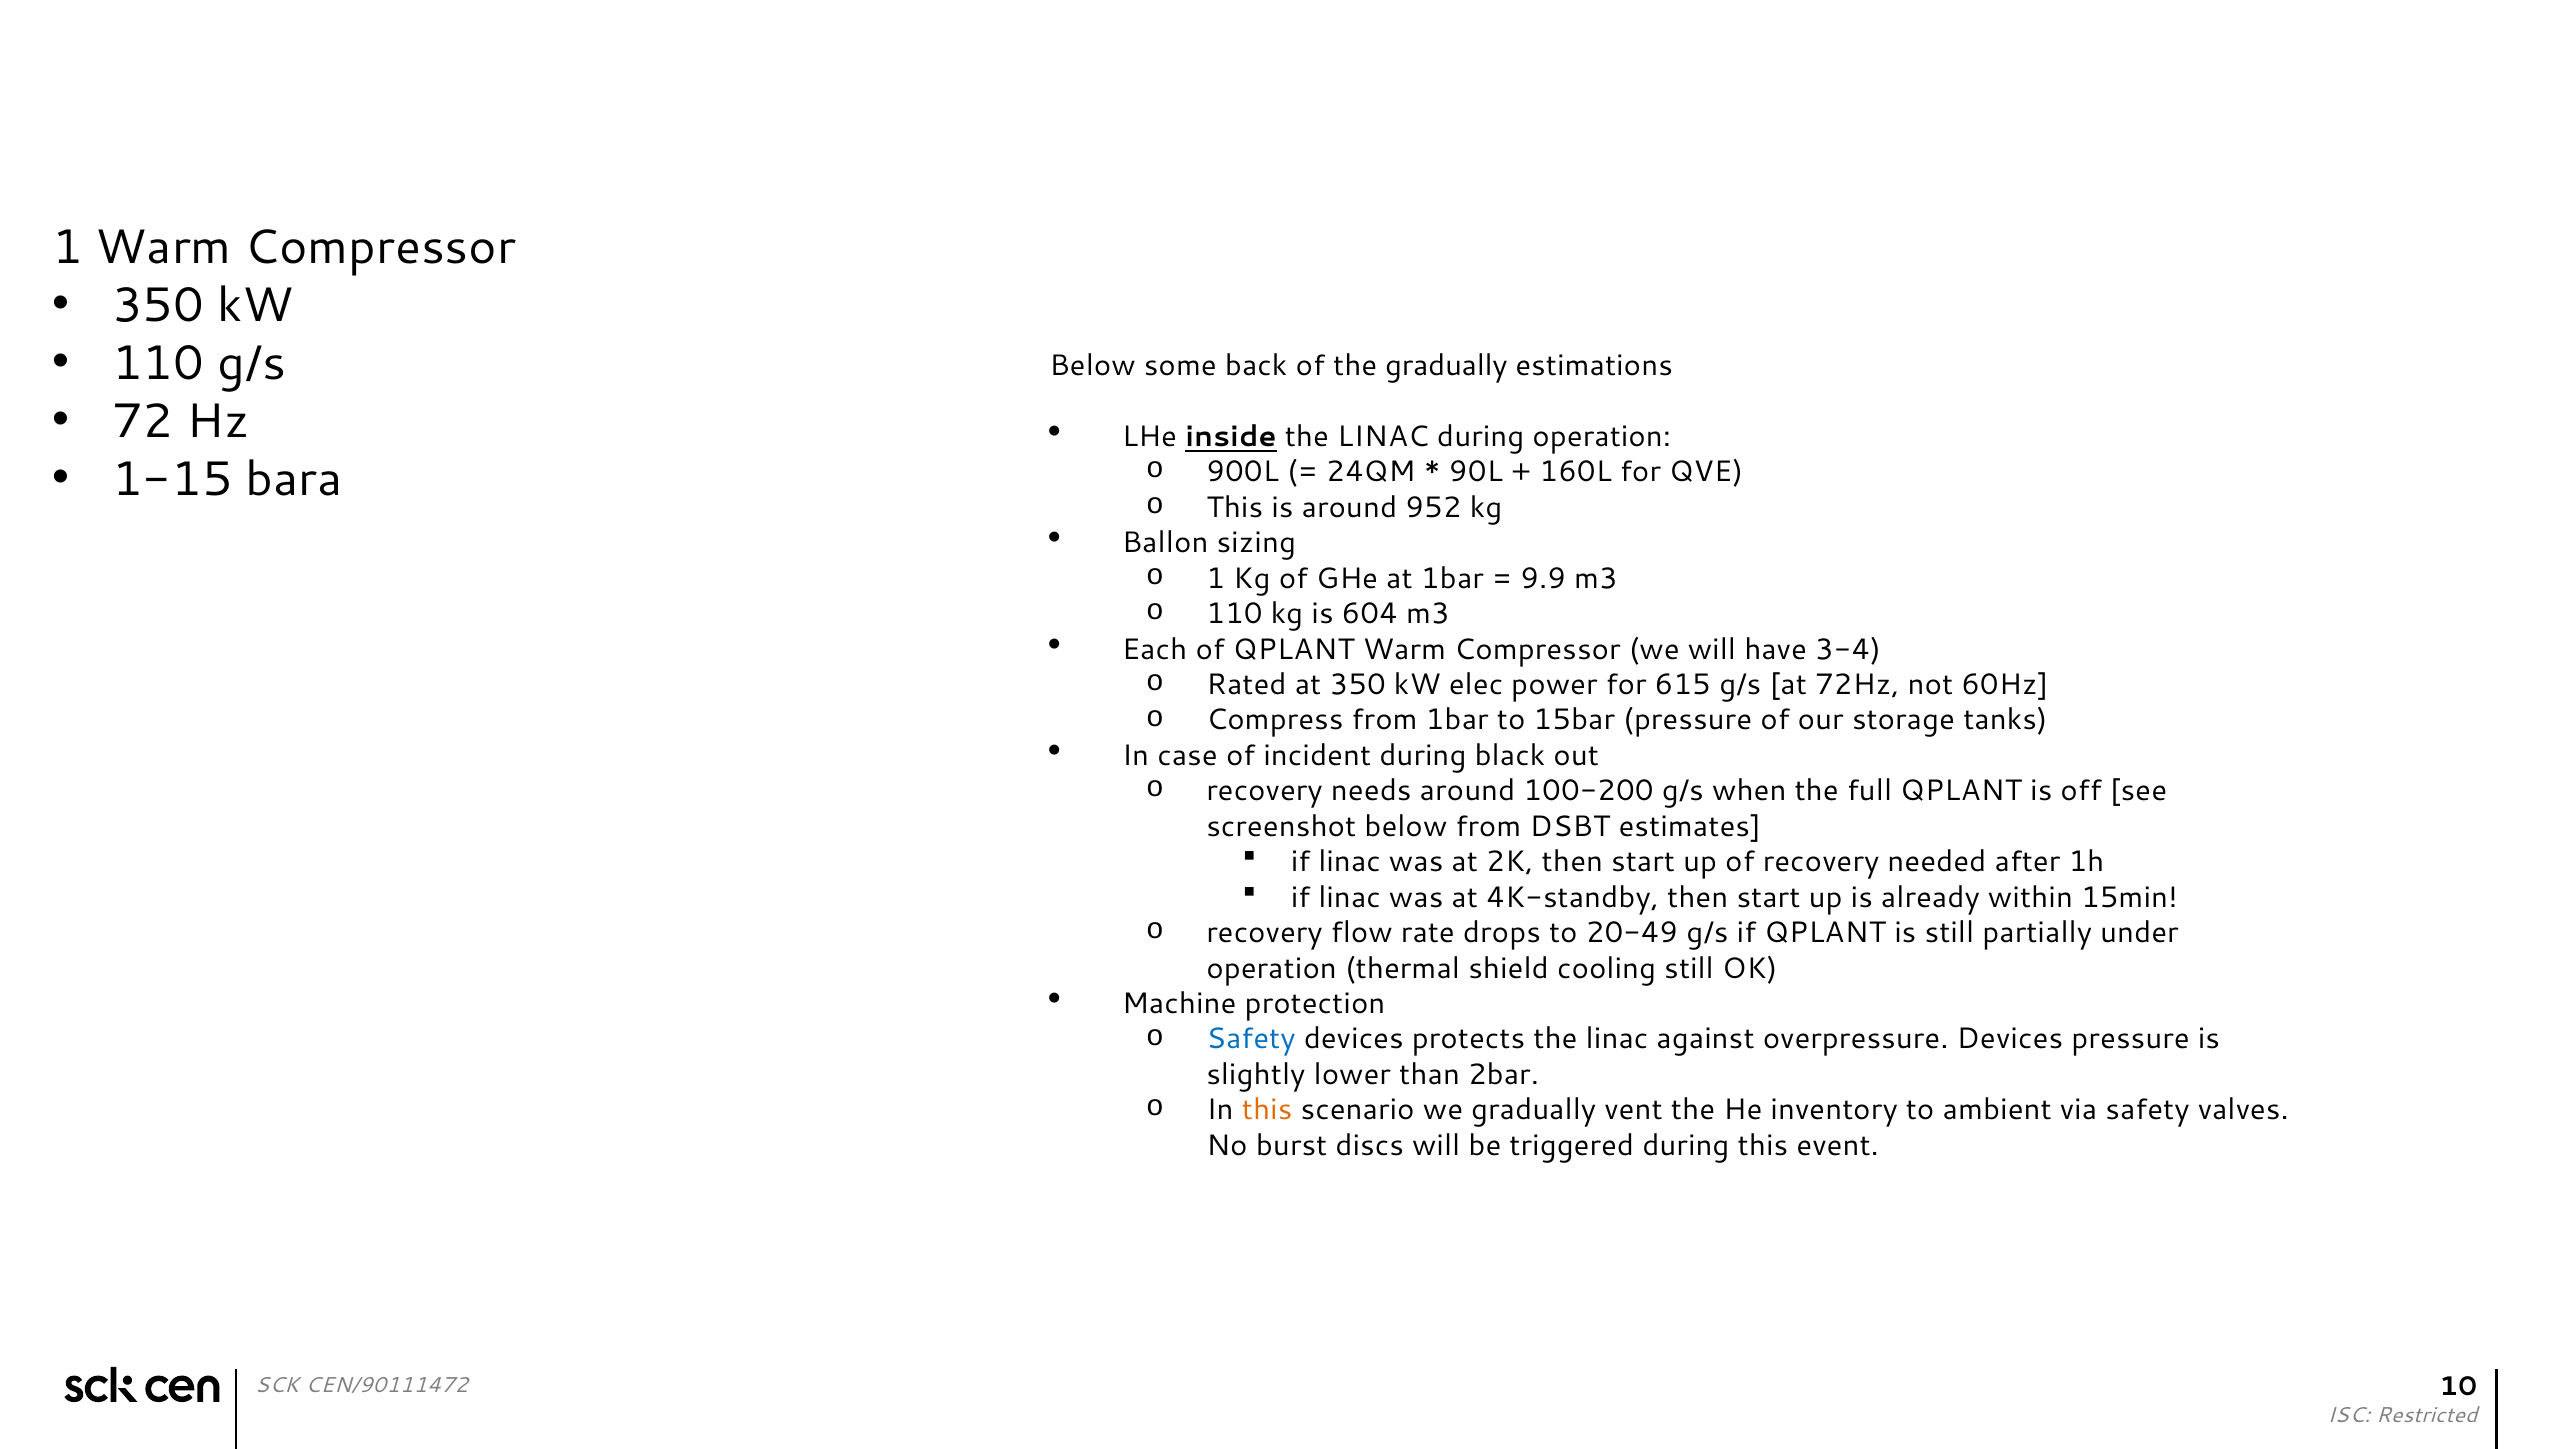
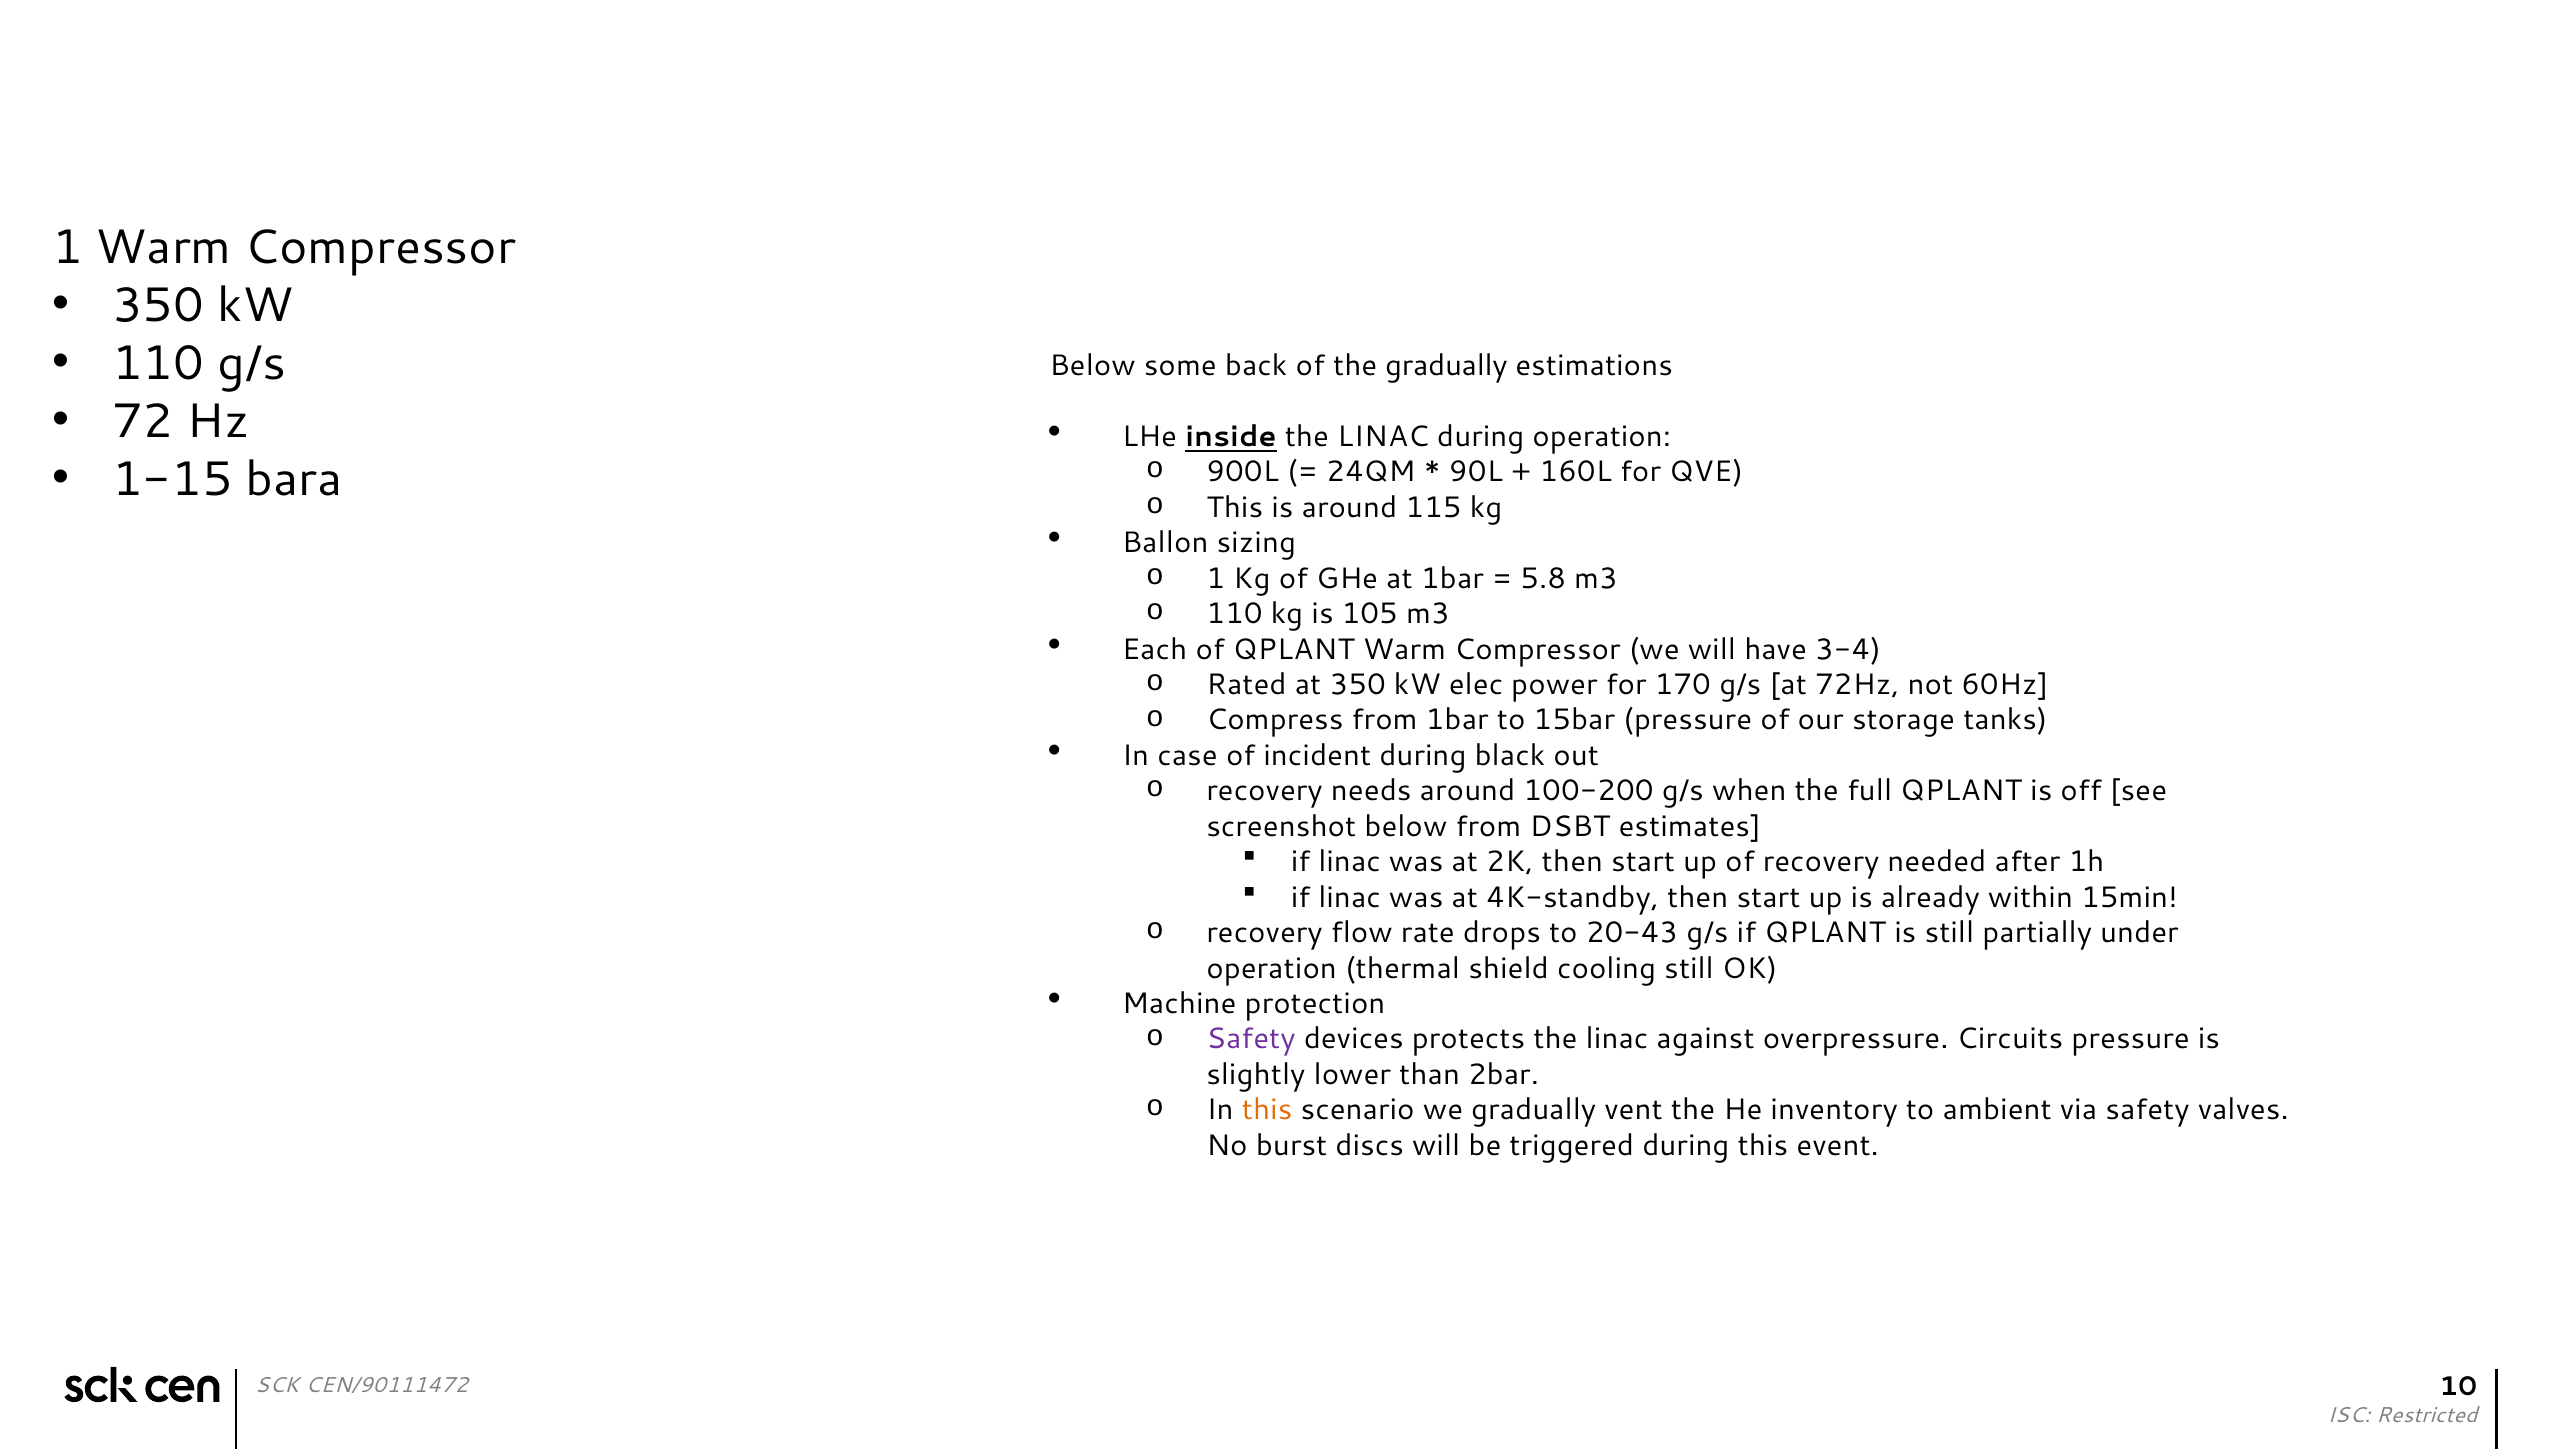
952: 952 -> 115 (1434, 507)
9.9: 9.9 -> 5.8 (1543, 578)
604: 604 -> 105 (1370, 614)
615: 615 -> 170 (1683, 685)
20-49: 20-49 -> 20-43 (1632, 933)
Safety colour: blue -> purple (1251, 1039)
overpressure Devices: Devices -> Circuits (2010, 1039)
